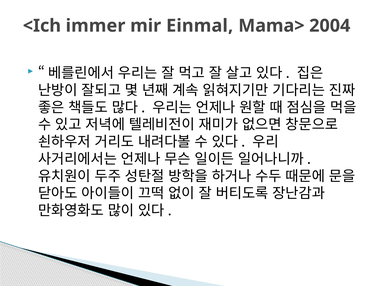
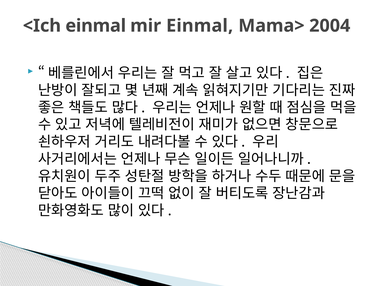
<Ich immer: immer -> einmal (96, 26)
